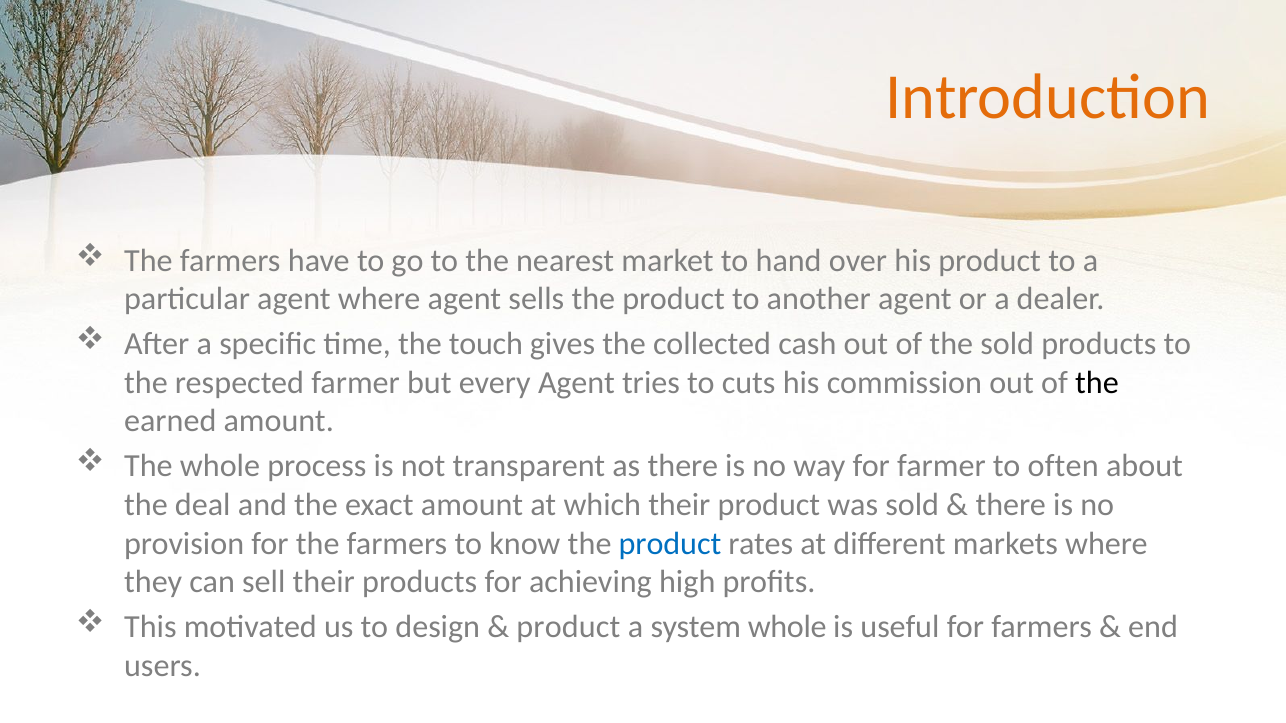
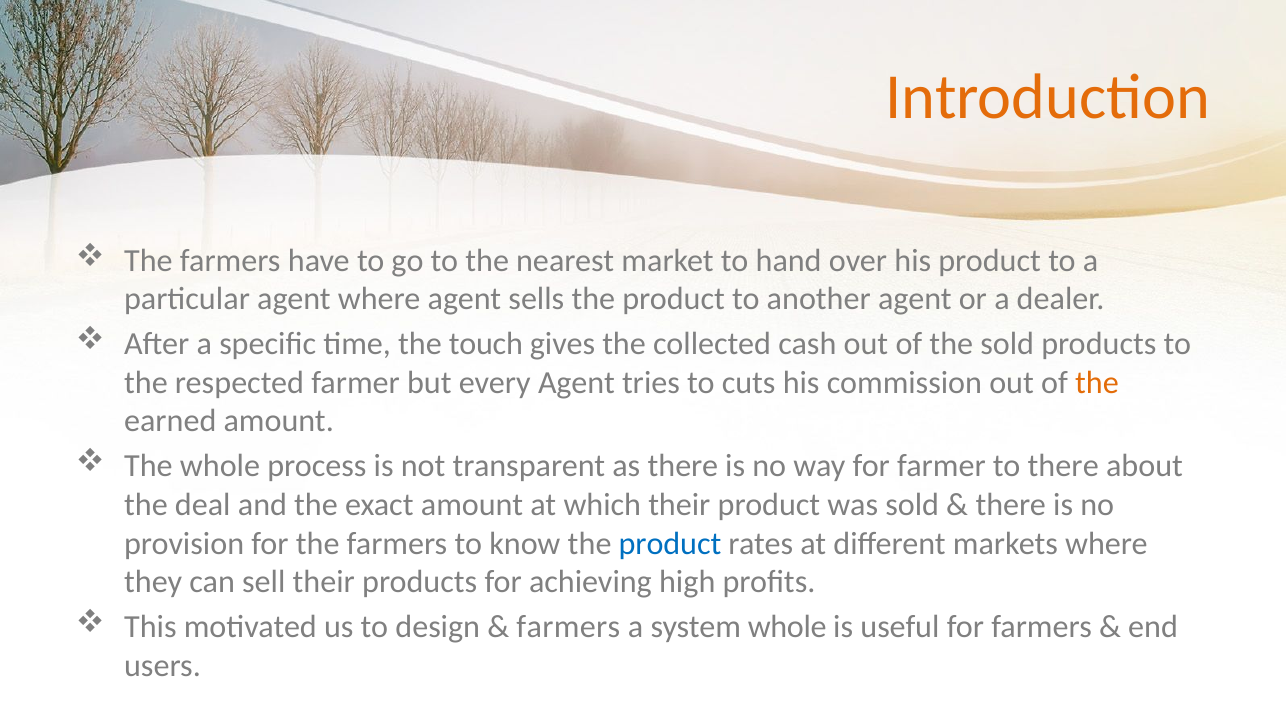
the colour: black -> orange (1097, 383)
to often: often -> there (1063, 467)
product: product -> farmers (568, 627)
